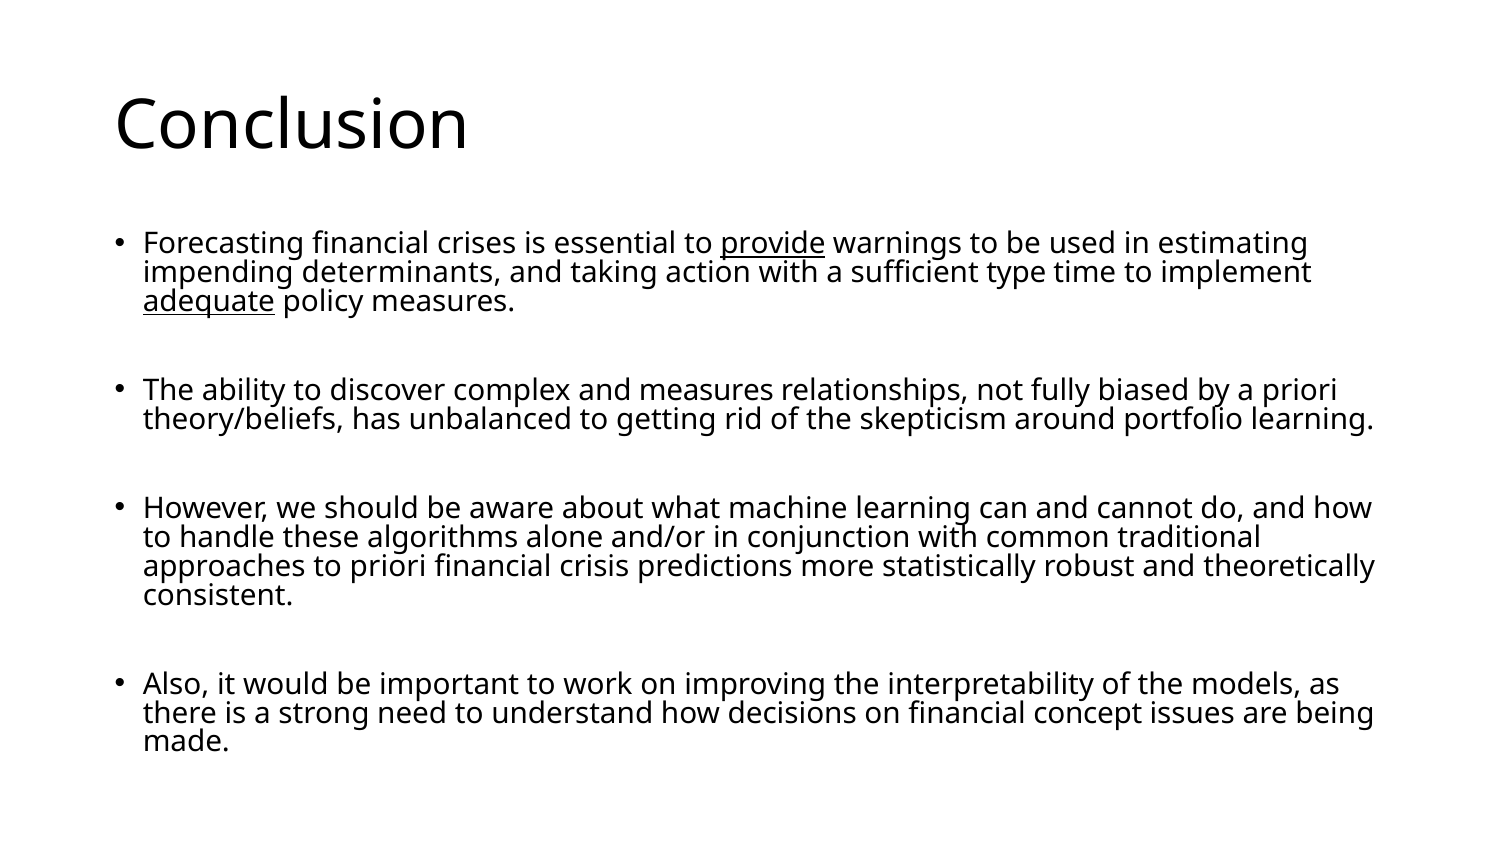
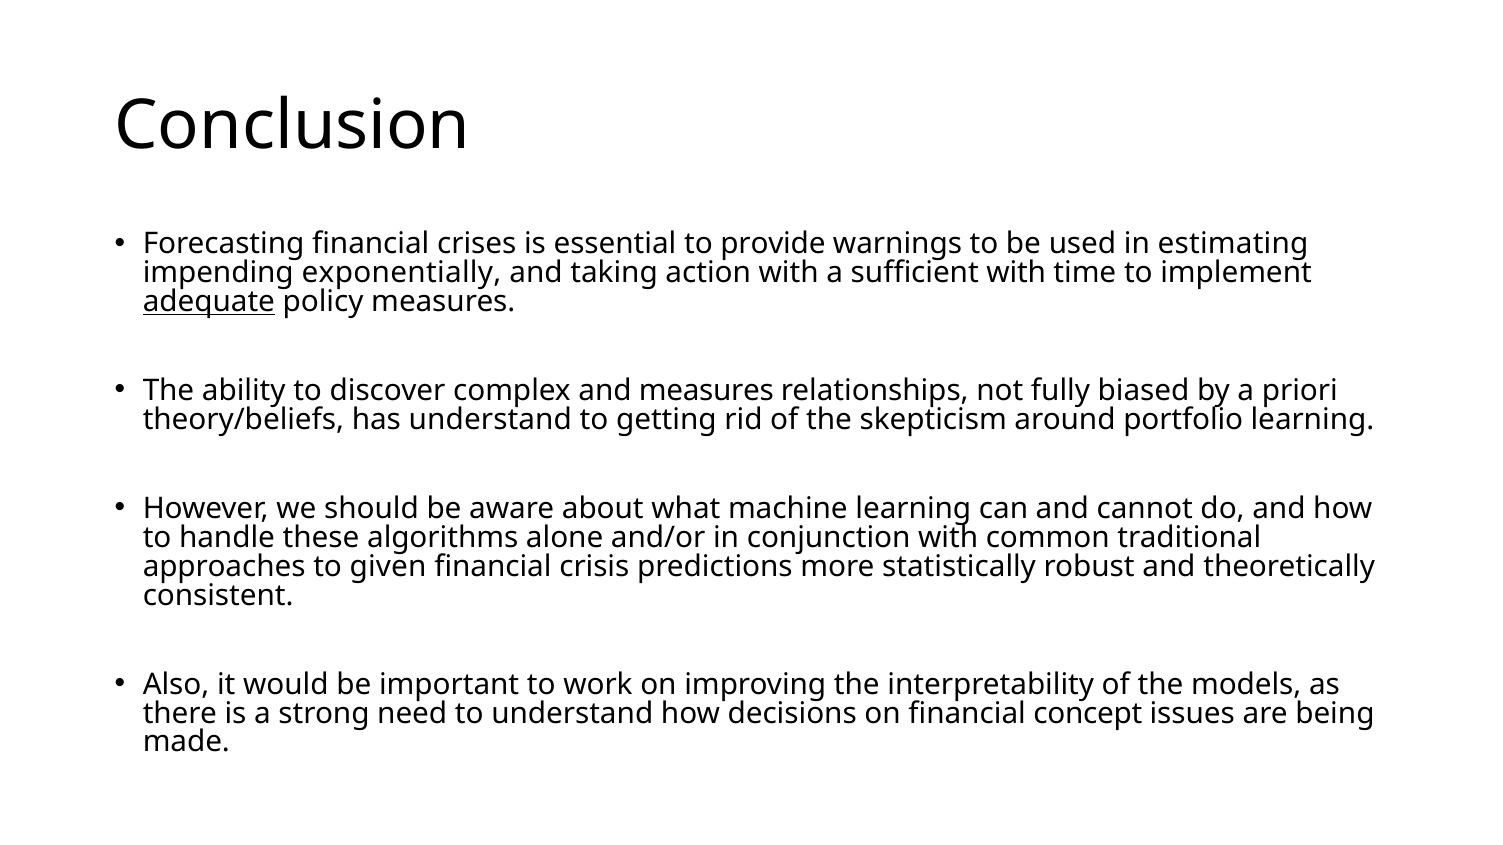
provide underline: present -> none (773, 244)
determinants: determinants -> exponentially (402, 273)
sufficient type: type -> with (1016, 273)
has unbalanced: unbalanced -> understand (490, 420)
to priori: priori -> given (388, 567)
